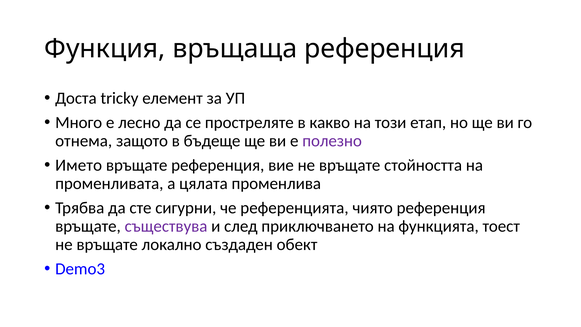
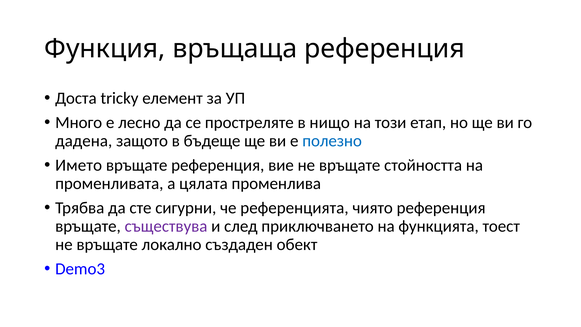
какво: какво -> нищо (330, 123)
отнема: отнема -> дадена (84, 141)
полезно colour: purple -> blue (332, 141)
